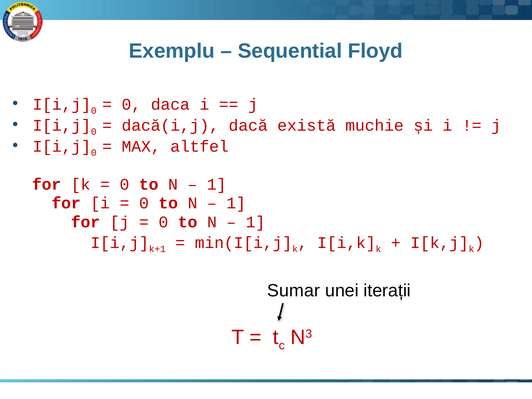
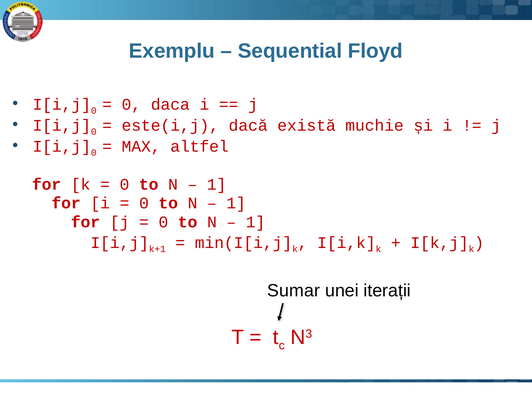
dacă(i,j: dacă(i,j -> este(i,j (170, 125)
